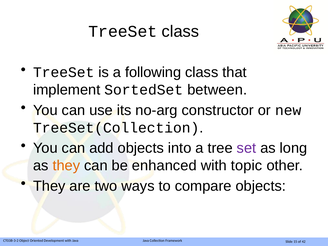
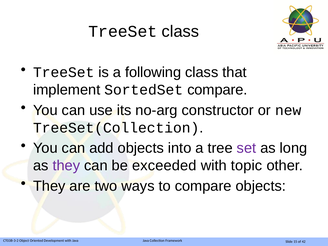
SortedSet between: between -> compare (217, 90)
they colour: orange -> purple (66, 166)
enhanced: enhanced -> exceeded (164, 166)
